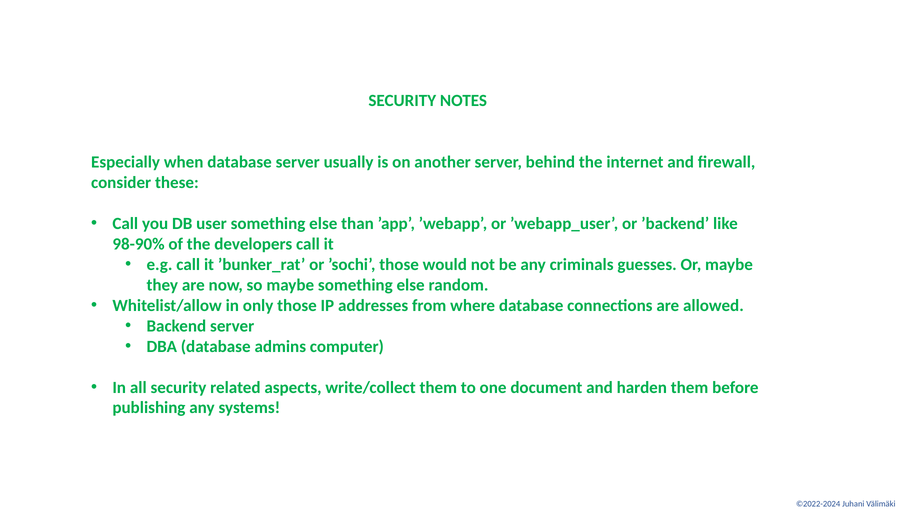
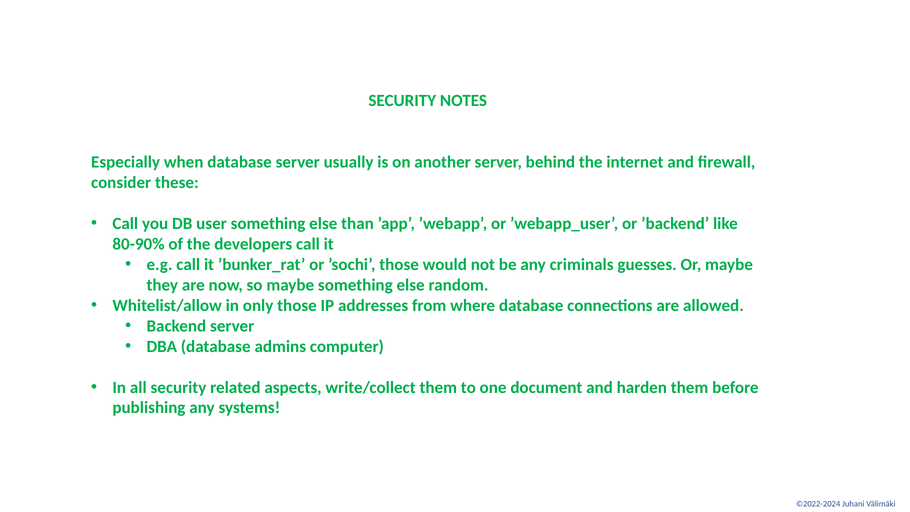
98-90%: 98-90% -> 80-90% (139, 244)
